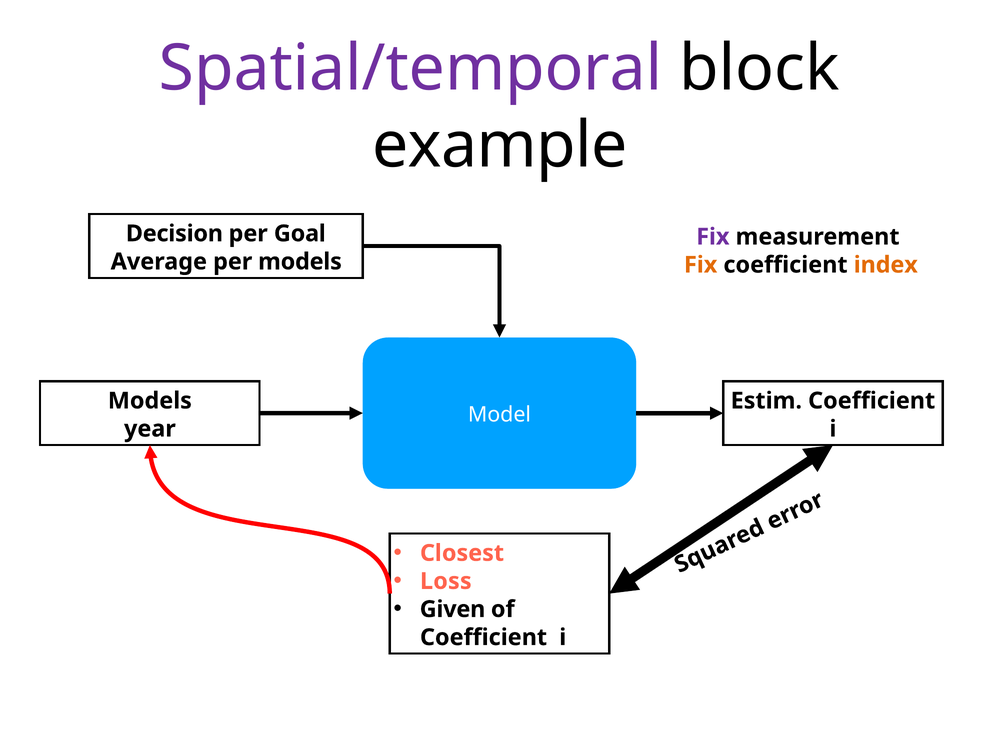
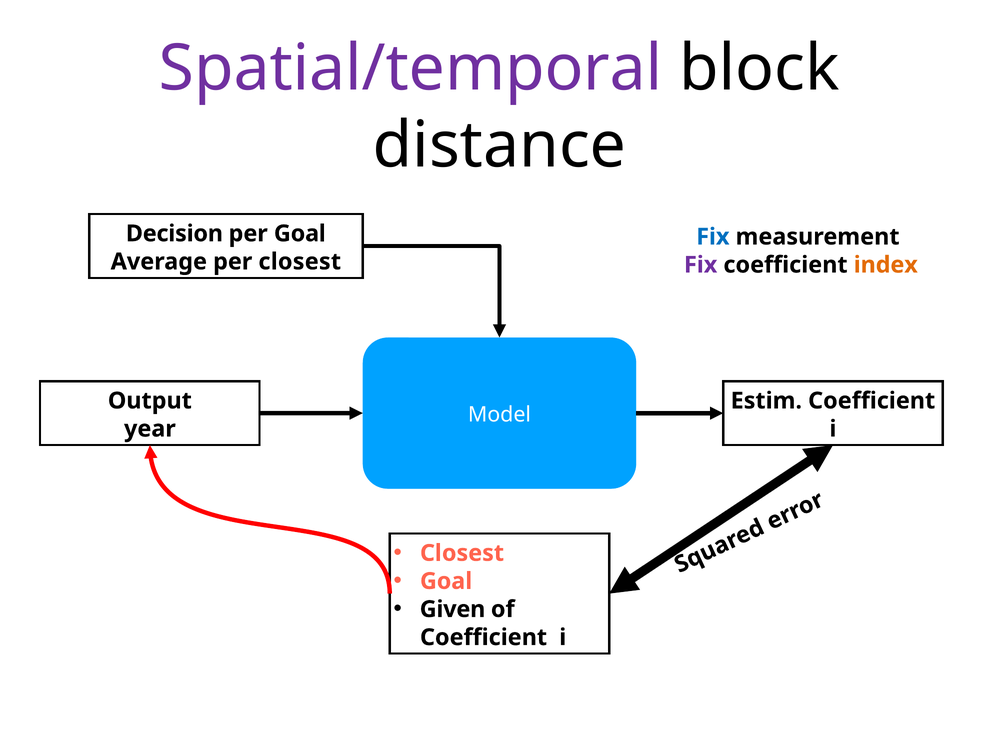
example: example -> distance (500, 146)
Fix colour: purple -> blue (713, 237)
per models: models -> closest (300, 262)
Fix colour: orange -> purple (701, 265)
Models: Models -> Output (150, 401)
Loss: Loss -> Goal (446, 581)
